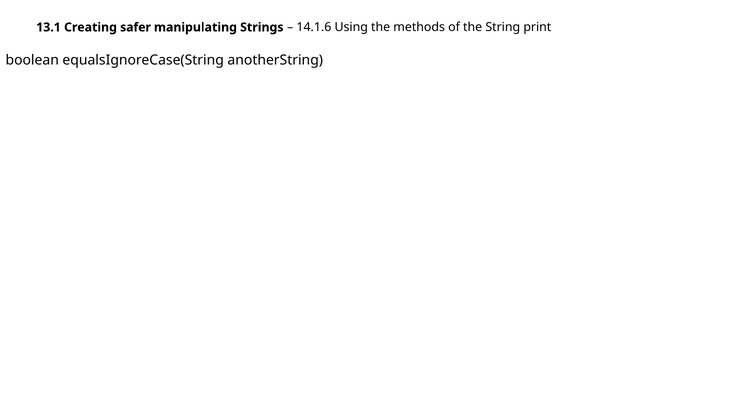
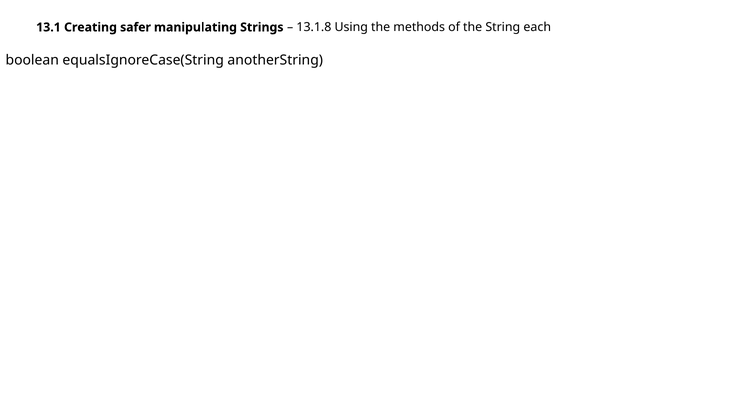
14.1.6: 14.1.6 -> 13.1.8 (314, 27)
print: print -> each (537, 27)
